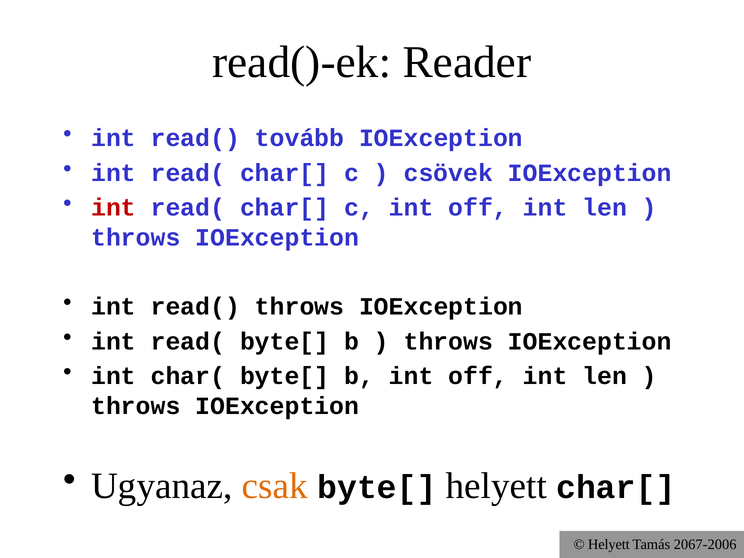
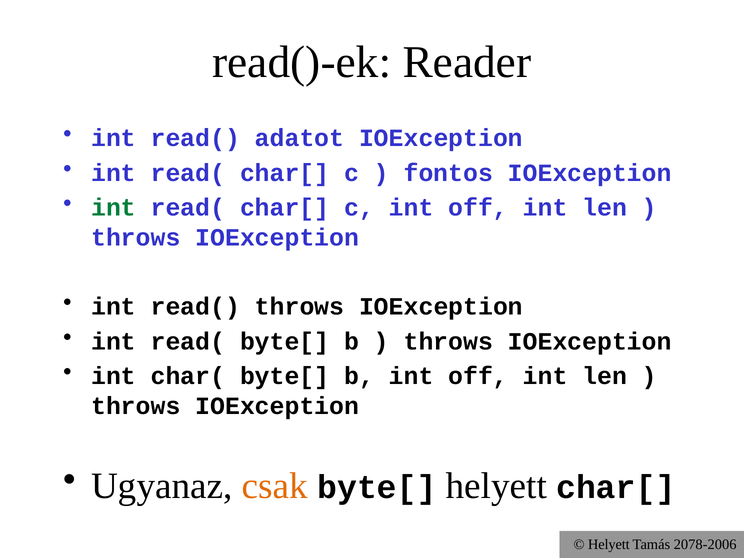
tovább: tovább -> adatot (300, 138)
csövek: csövek -> fontos (448, 173)
int colour: red -> green (113, 208)
2067-2006: 2067-2006 -> 2078-2006 (705, 544)
